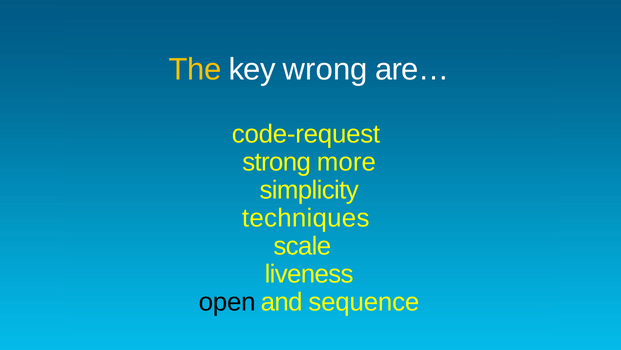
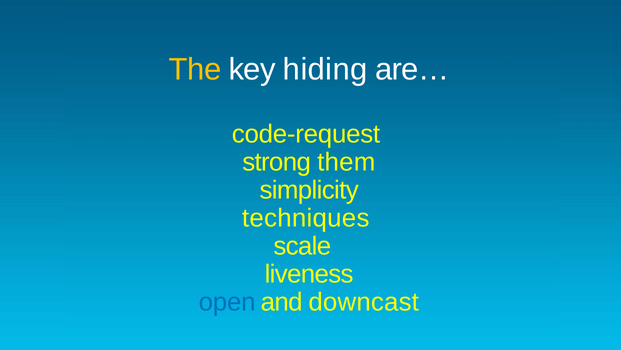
wrong: wrong -> hiding (325, 70)
more: more -> them (346, 162)
open colour: black -> blue (227, 302)
sequence: sequence -> downcast (364, 302)
